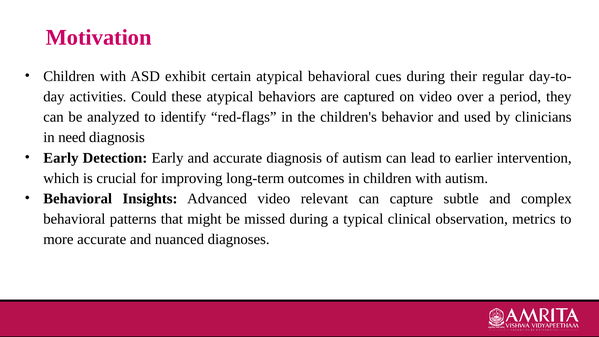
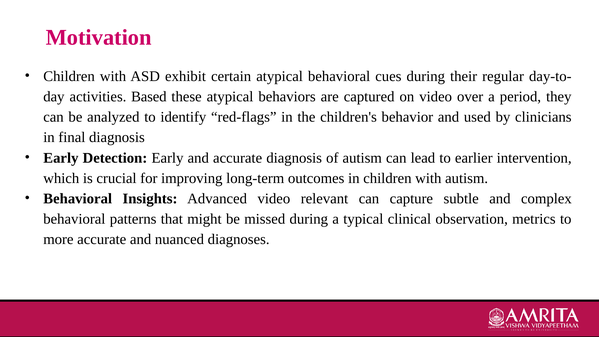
Could: Could -> Based (149, 97)
need: need -> final (72, 137)
